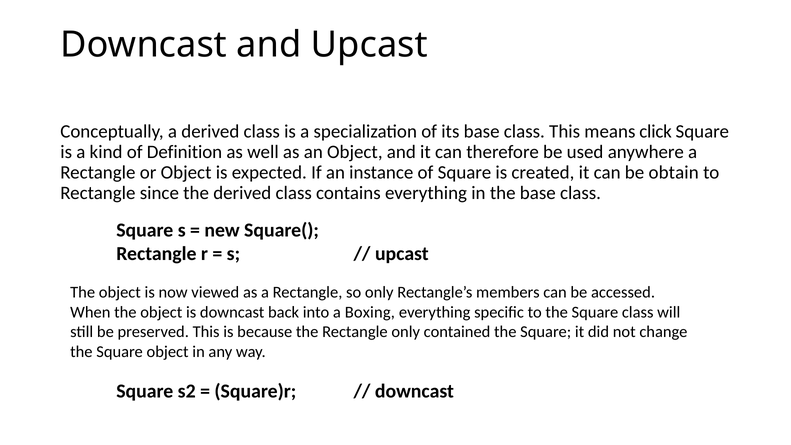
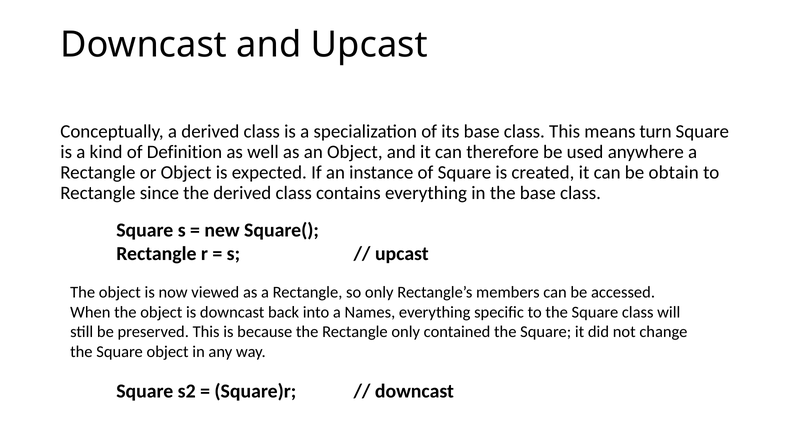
click: click -> turn (656, 132)
Boxing: Boxing -> Names (370, 312)
